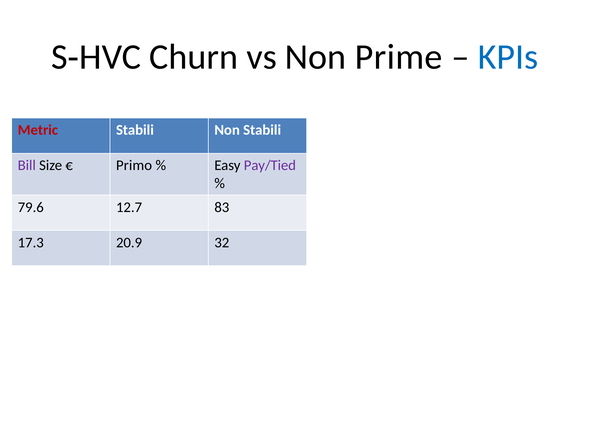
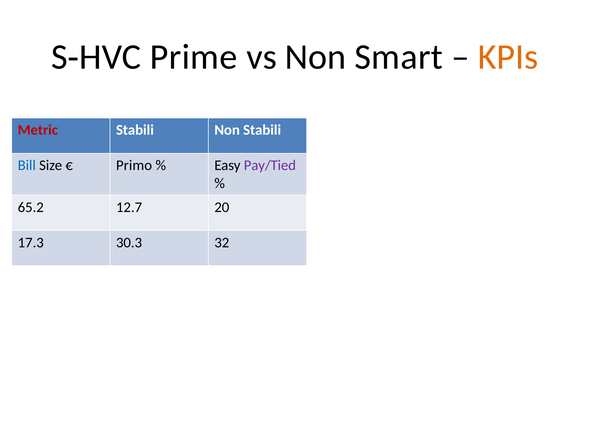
Churn: Churn -> Prime (194, 57)
Prime: Prime -> Smart (399, 57)
KPIs colour: blue -> orange (508, 57)
Bill colour: purple -> blue (27, 166)
79.6: 79.6 -> 65.2 (31, 207)
83: 83 -> 20 (222, 207)
20.9: 20.9 -> 30.3 (129, 243)
